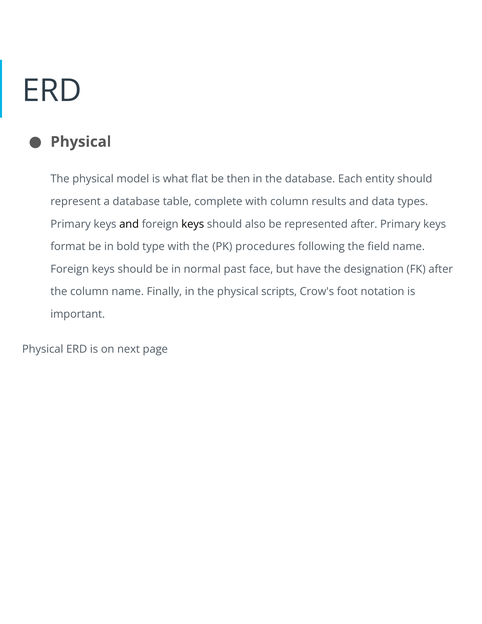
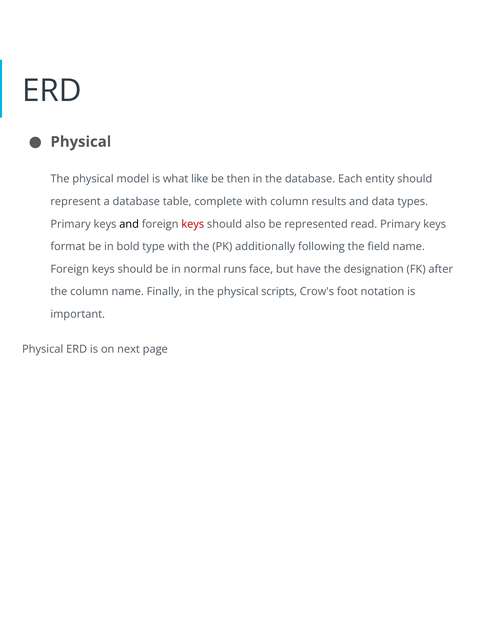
flat: flat -> like (200, 179)
keys colour: black -> red (193, 224)
represented after: after -> read (364, 224)
procedures: procedures -> additionally (265, 246)
past: past -> runs (235, 269)
